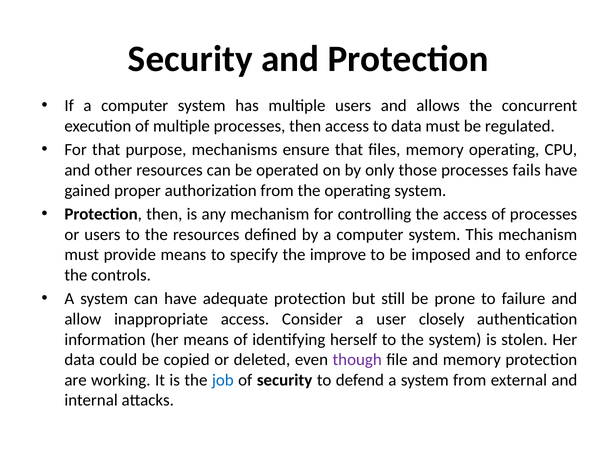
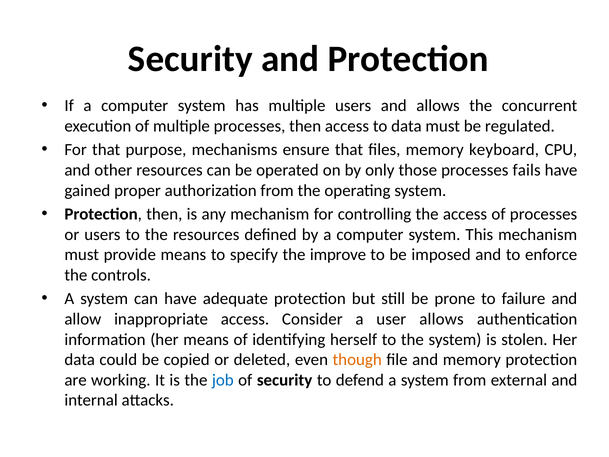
memory operating: operating -> keyboard (504, 150)
user closely: closely -> allows (442, 319)
though colour: purple -> orange (357, 360)
